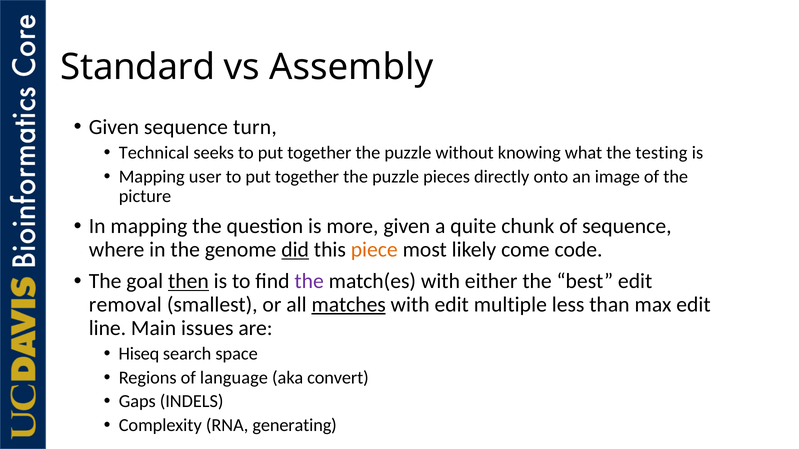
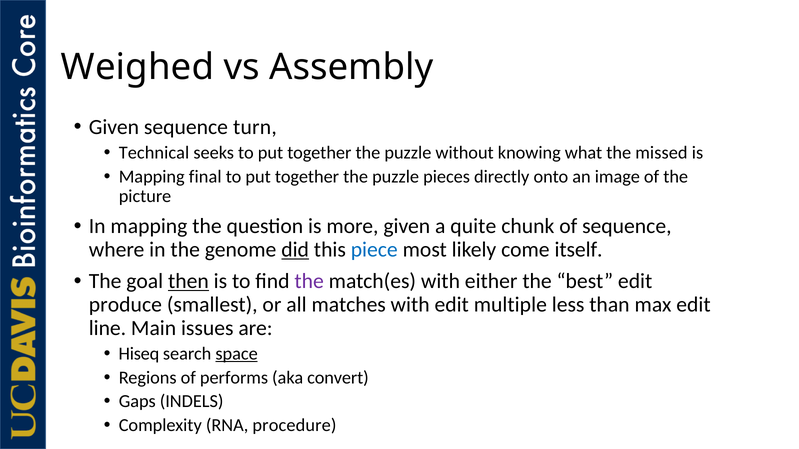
Standard: Standard -> Weighed (137, 67)
testing: testing -> missed (661, 153)
user: user -> final (205, 177)
piece colour: orange -> blue (374, 250)
code: code -> itself (579, 250)
removal: removal -> produce (125, 305)
matches underline: present -> none (349, 305)
space underline: none -> present (237, 354)
language: language -> performs (234, 378)
generating: generating -> procedure (294, 426)
